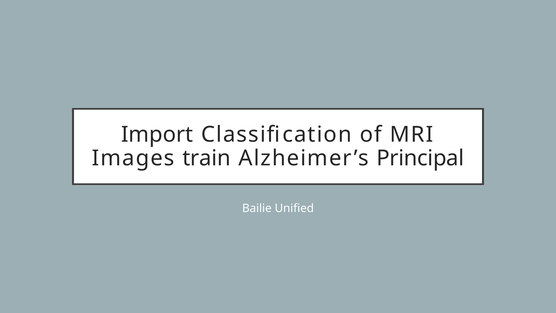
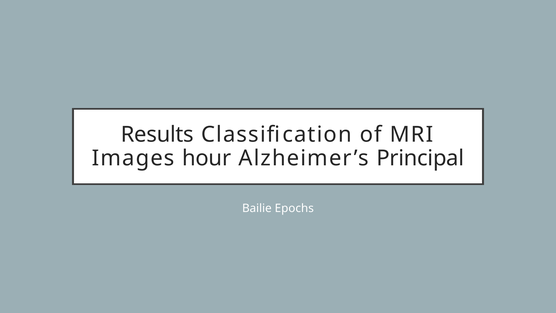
Import: Import -> Results (157, 134)
train: train -> hour (207, 158)
Unified: Unified -> Epochs (294, 208)
